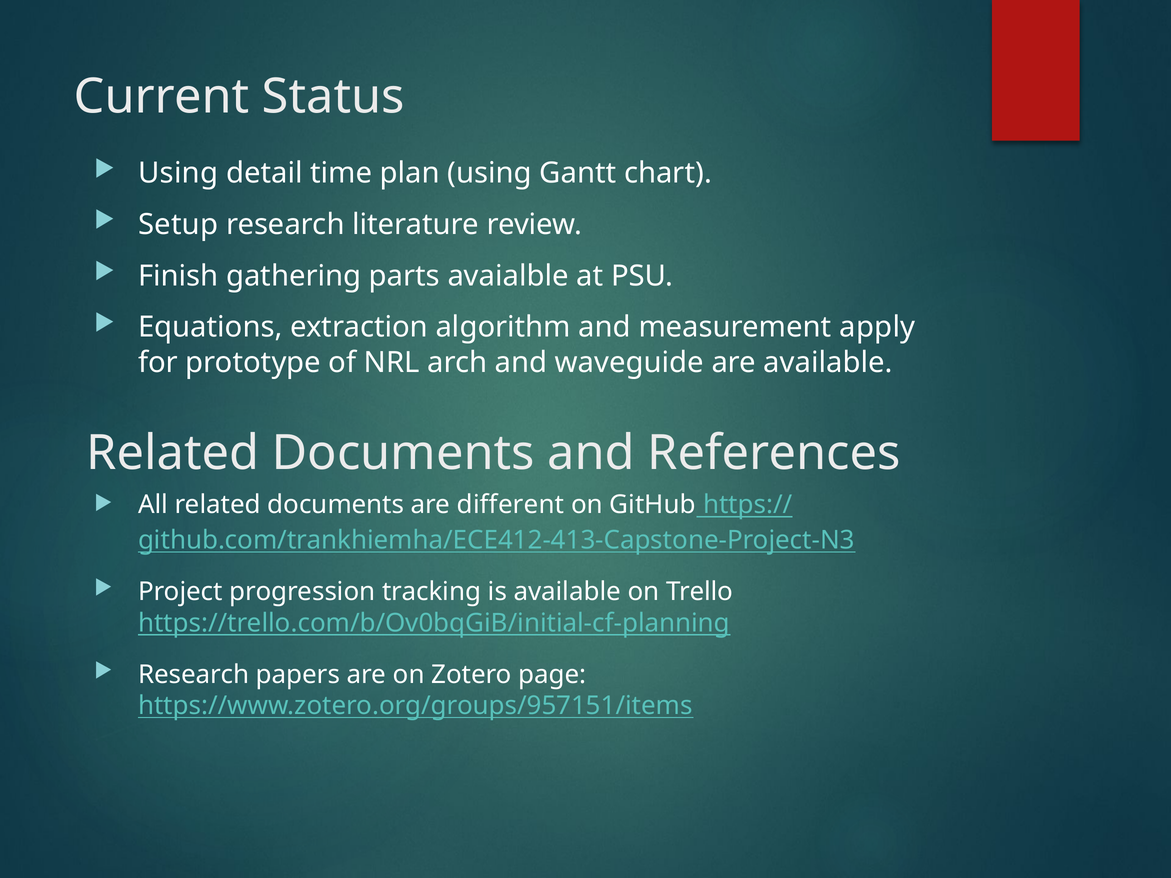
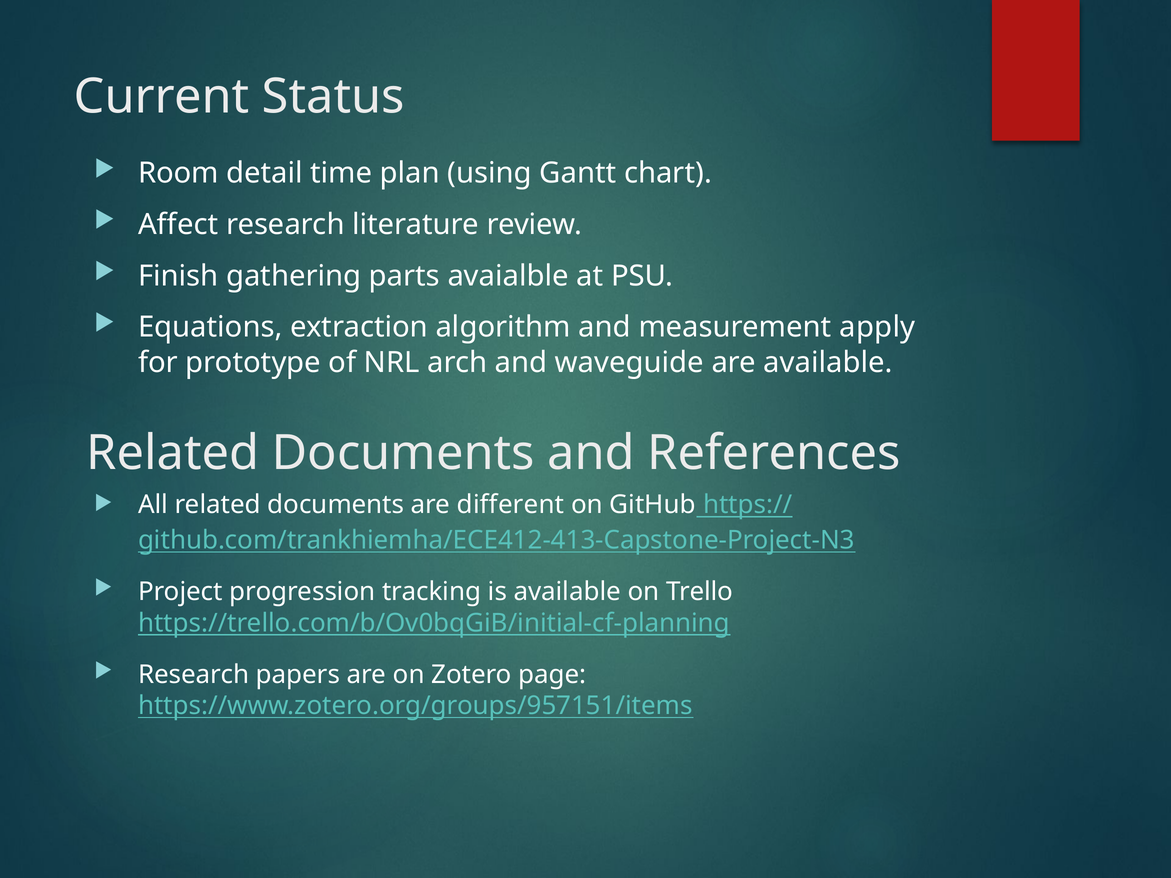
Using: Using -> Room (178, 173)
Setup: Setup -> Affect (178, 225)
